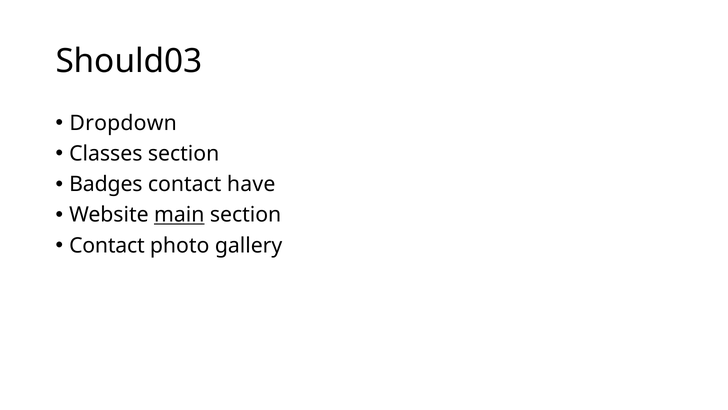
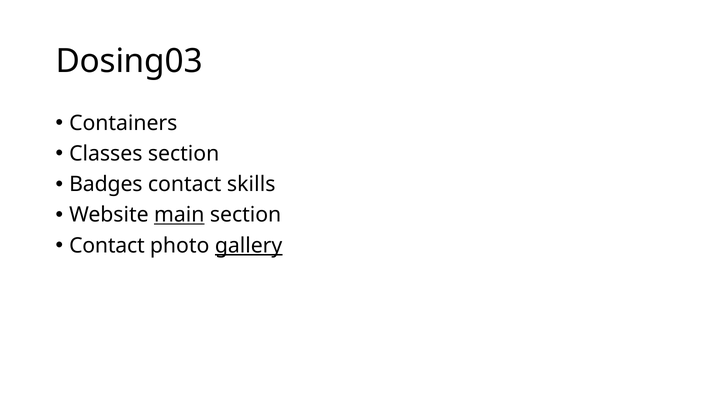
Should03: Should03 -> Dosing03 (129, 61)
Dropdown: Dropdown -> Containers (123, 123)
have: have -> skills (251, 184)
gallery underline: none -> present (249, 245)
